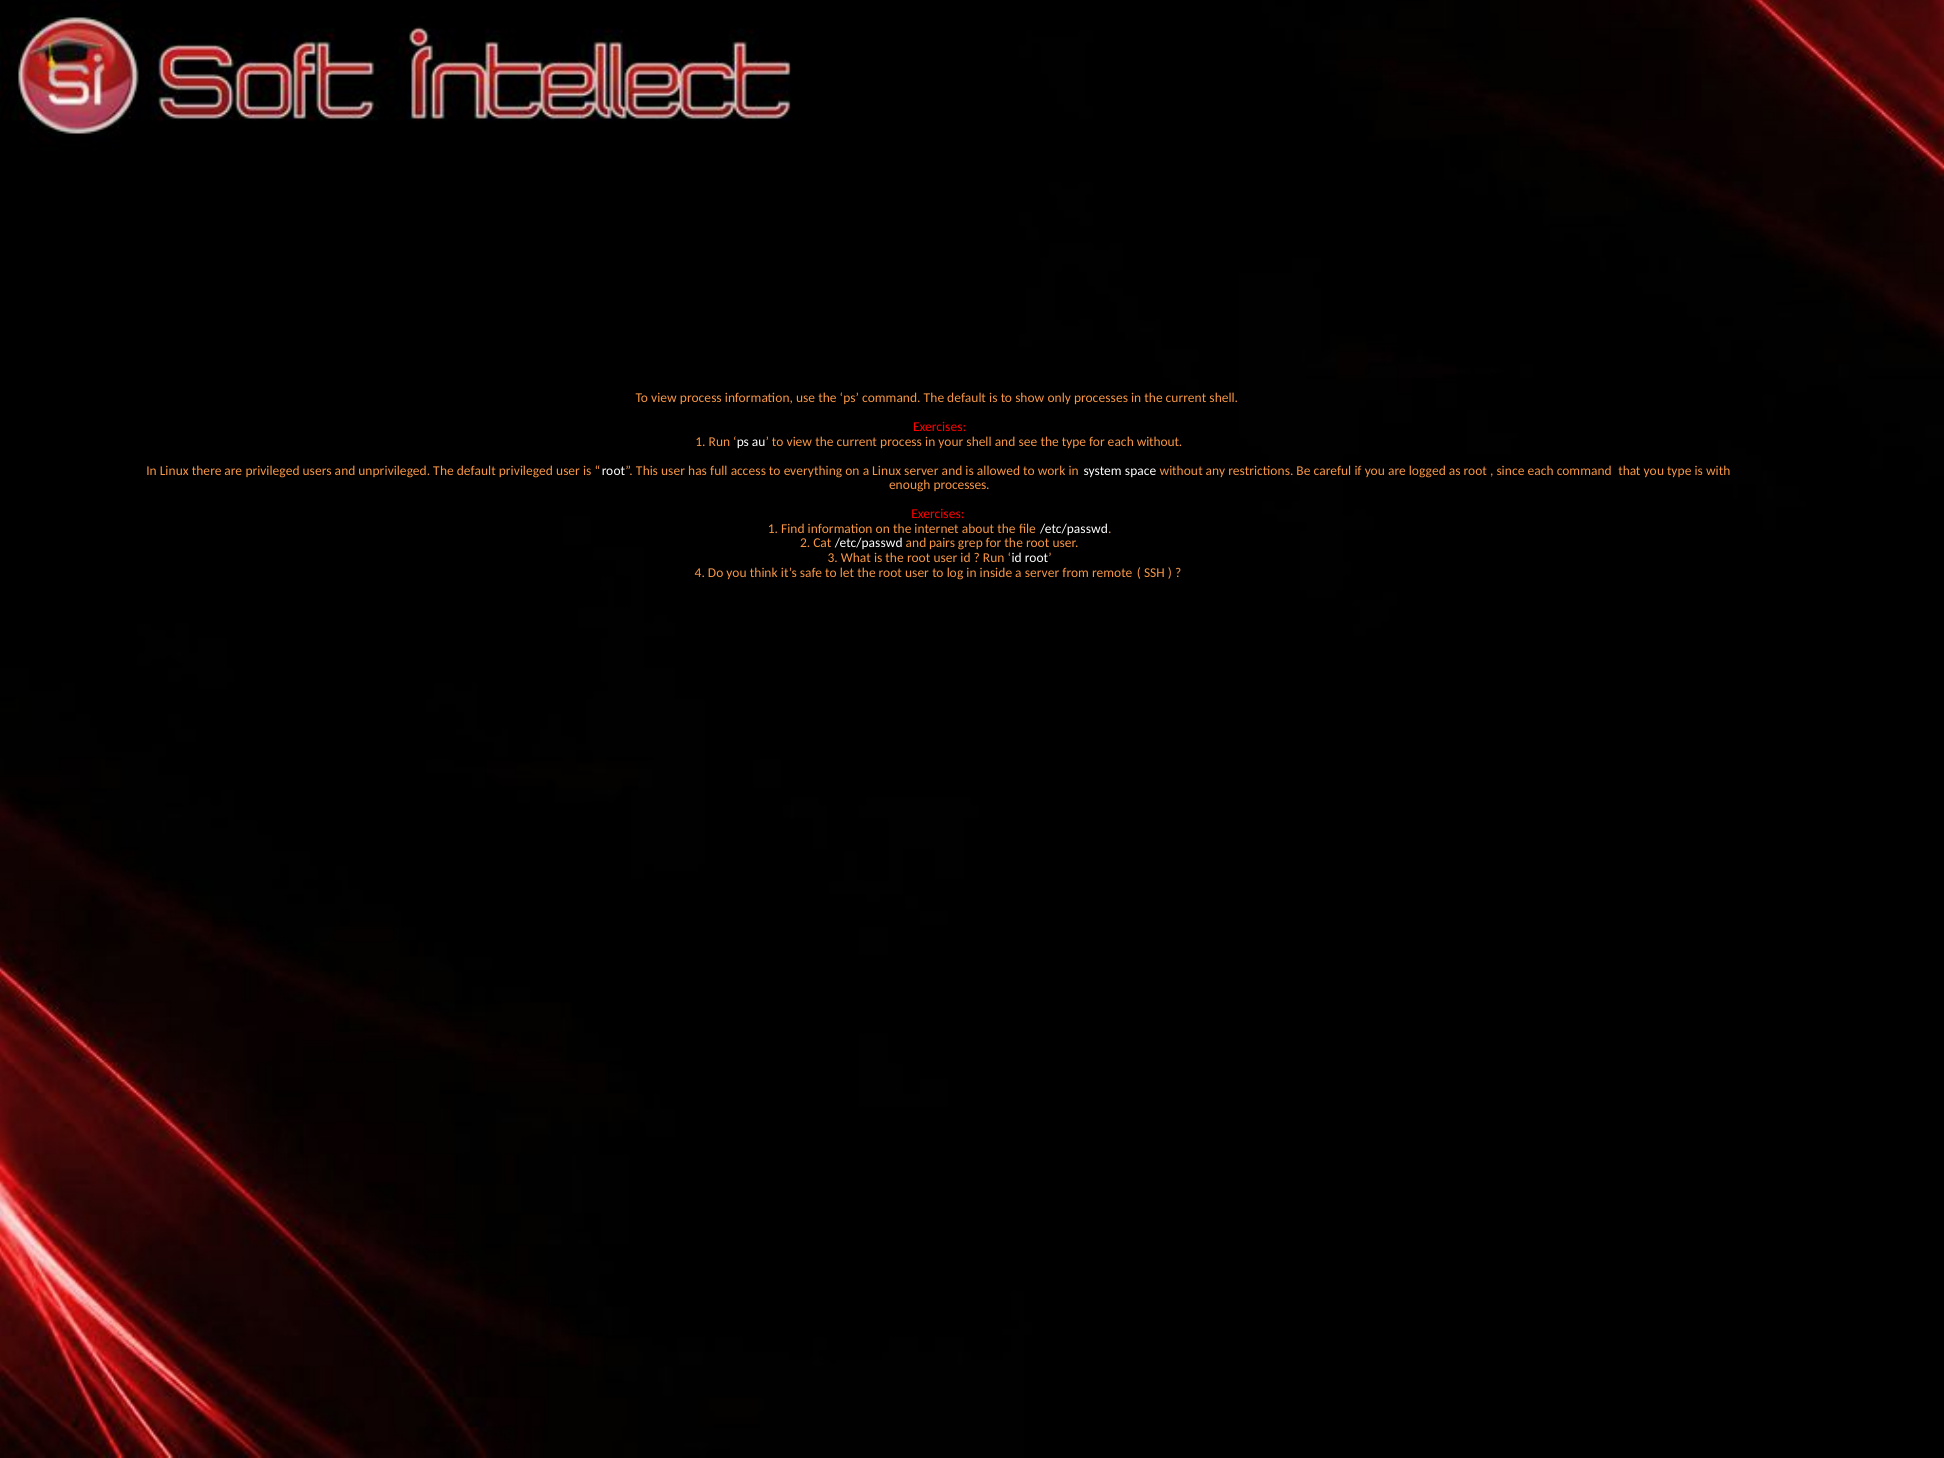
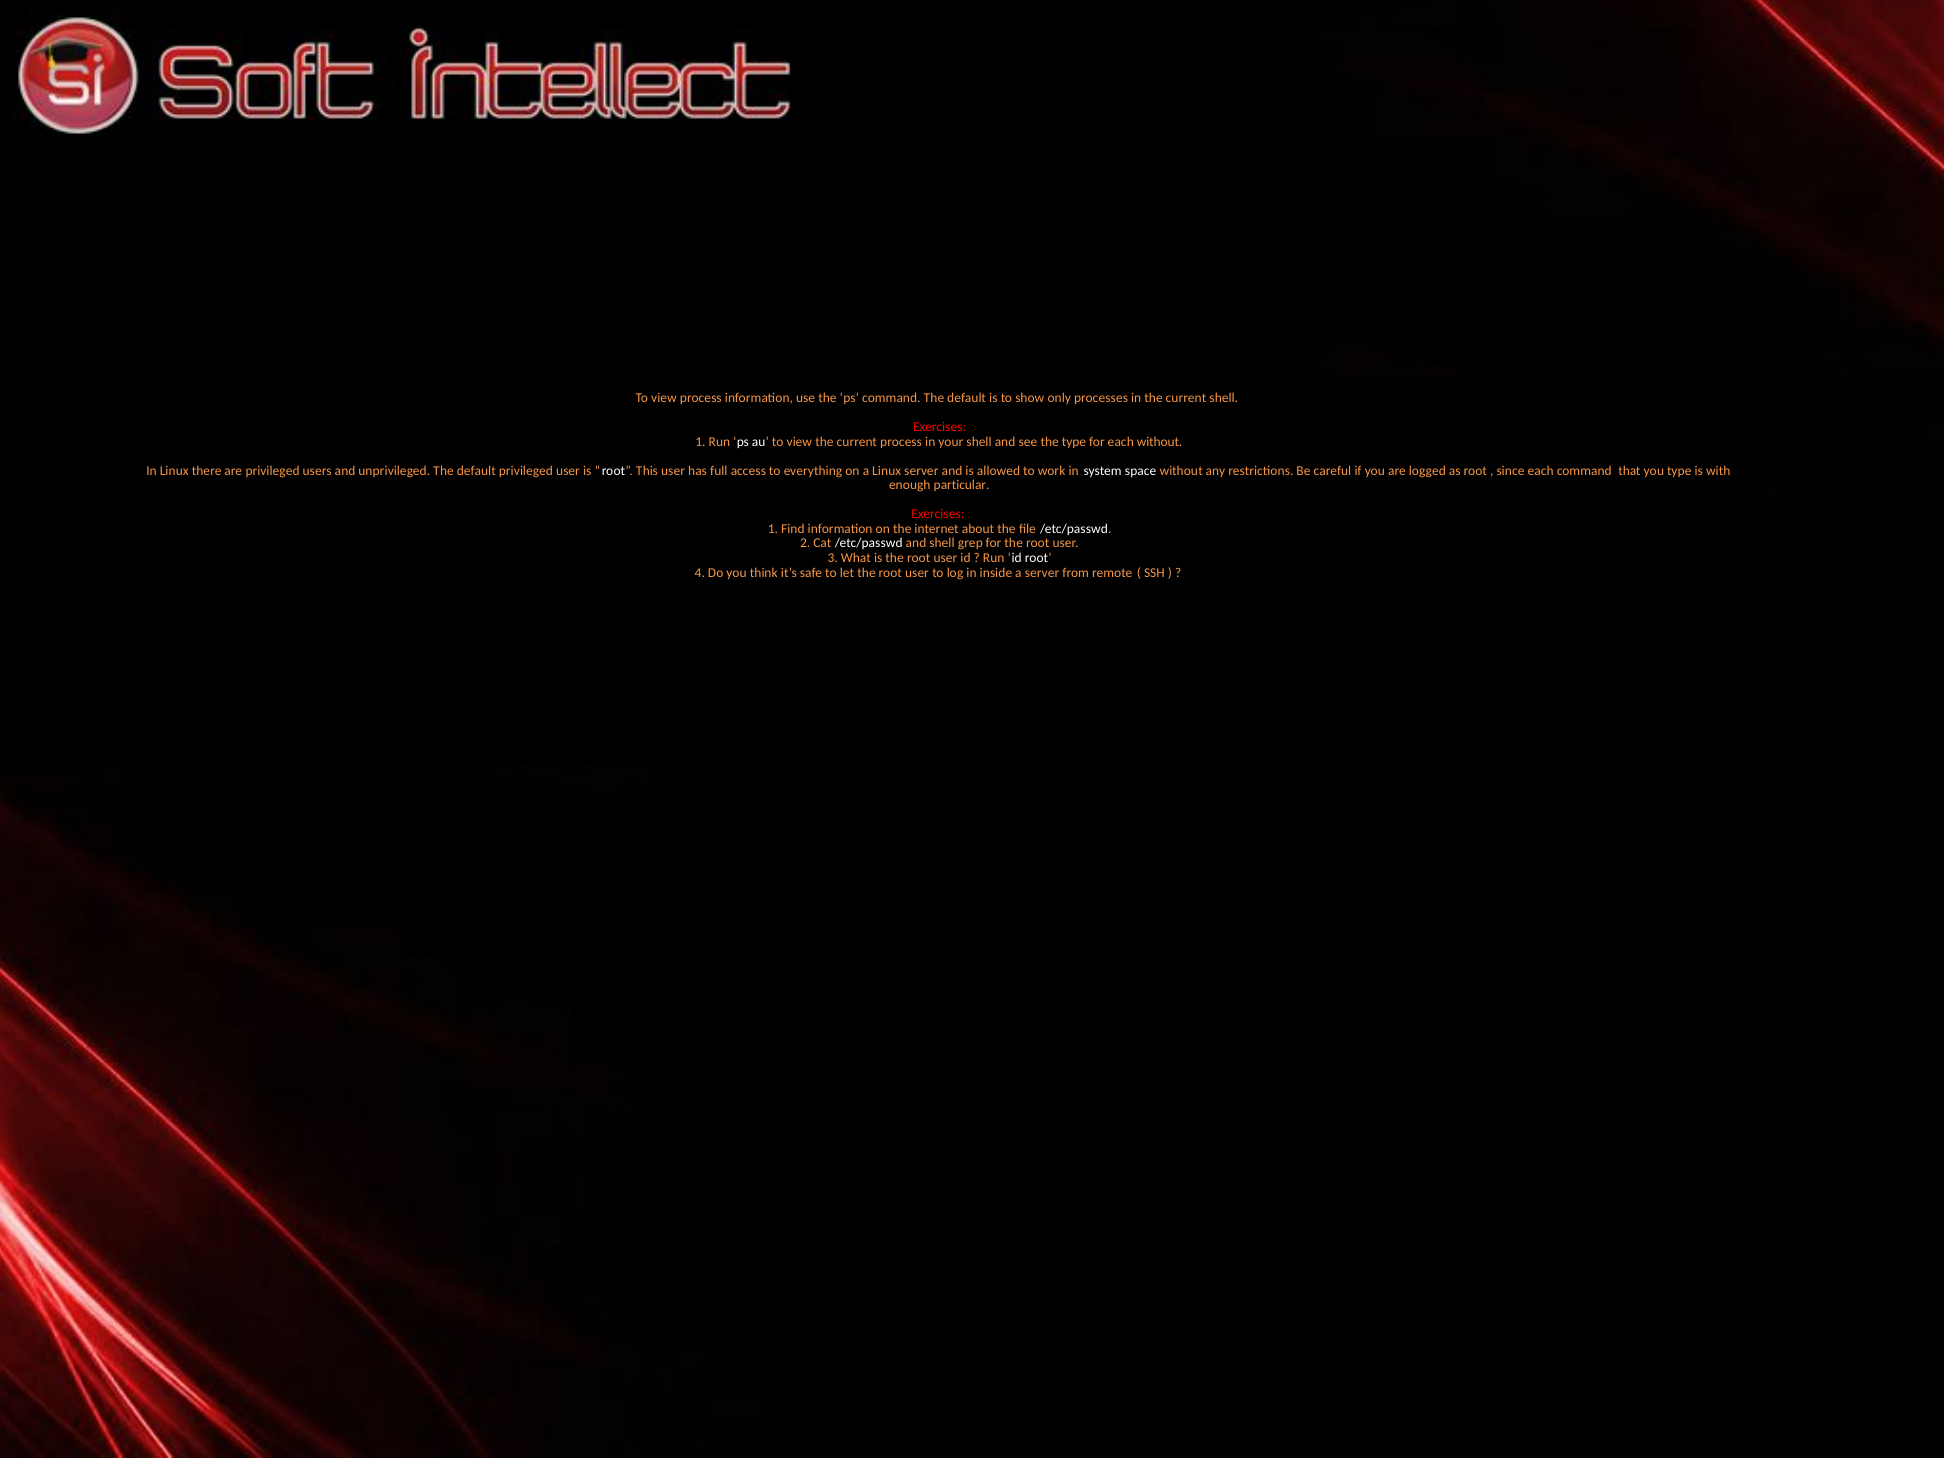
enough processes: processes -> particular (962, 485)
and pairs: pairs -> shell (942, 543)
